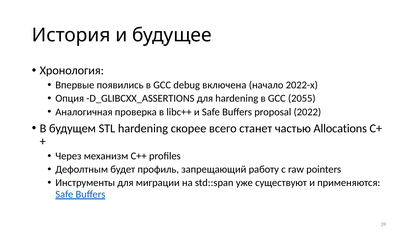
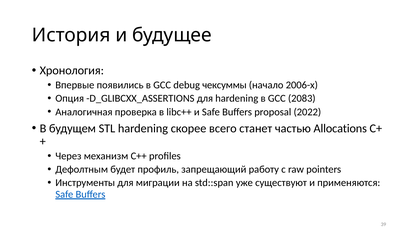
включена: включена -> чексуммы (224, 85)
2022-х: 2022-х -> 2006-х (302, 85)
2055: 2055 -> 2083 (302, 99)
